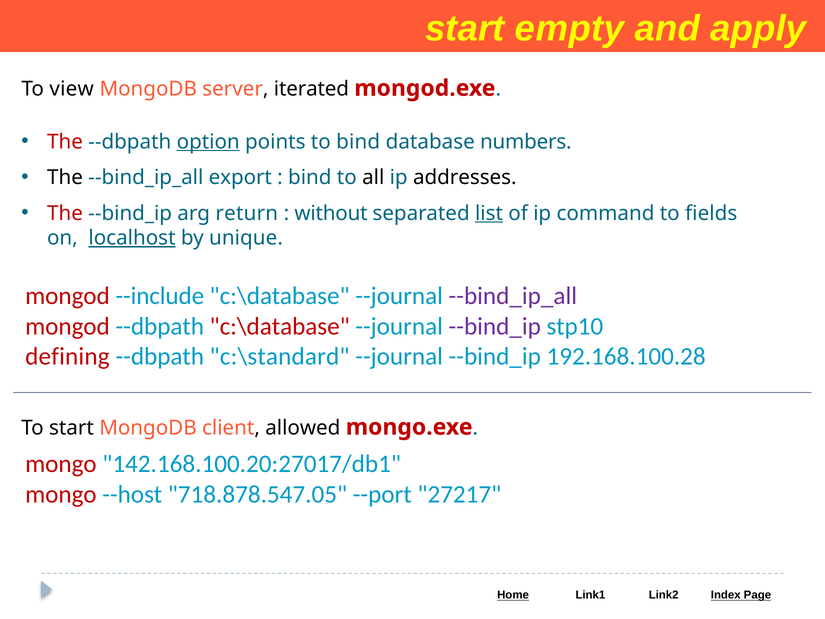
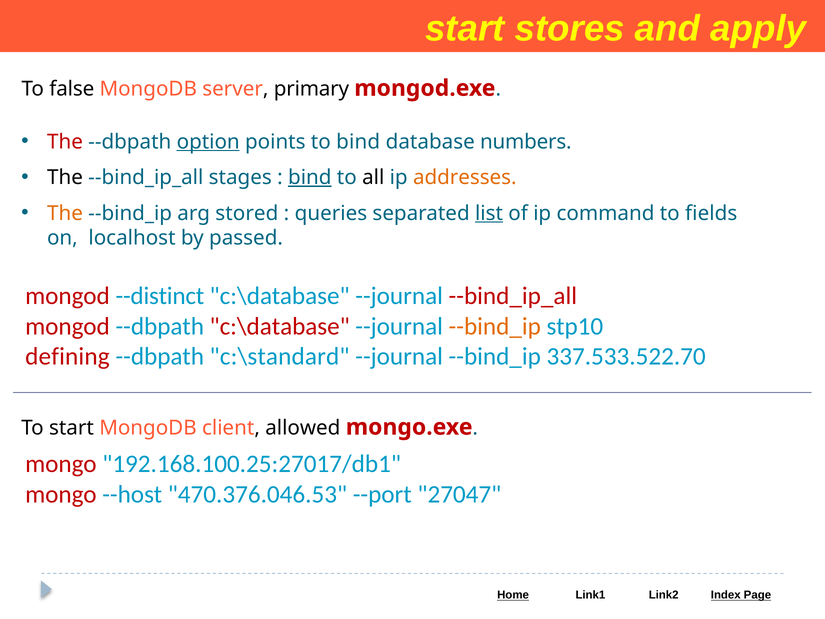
empty: empty -> stores (570, 29)
view: view -> false (72, 89)
iterated: iterated -> primary (311, 89)
export: export -> stages (240, 177)
bind underline: none -> present (310, 177)
addresses colour: black -> orange (465, 177)
The colour: red -> orange (65, 213)
return: return -> stored (247, 213)
without: without -> queries (331, 213)
localhost underline: present -> none (132, 238)
unique: unique -> passed (246, 238)
--include: --include -> --distinct (160, 296)
--bind_ip_all colour: purple -> red (513, 296)
--bind_ip colour: purple -> orange (495, 326)
192.168.100.28: 192.168.100.28 -> 337.533.522.70 (626, 356)
142.168.100.20:27017/db1: 142.168.100.20:27017/db1 -> 192.168.100.25:27017/db1 (252, 464)
718.878.547.05: 718.878.547.05 -> 470.376.046.53 (257, 494)
27217: 27217 -> 27047 (459, 494)
